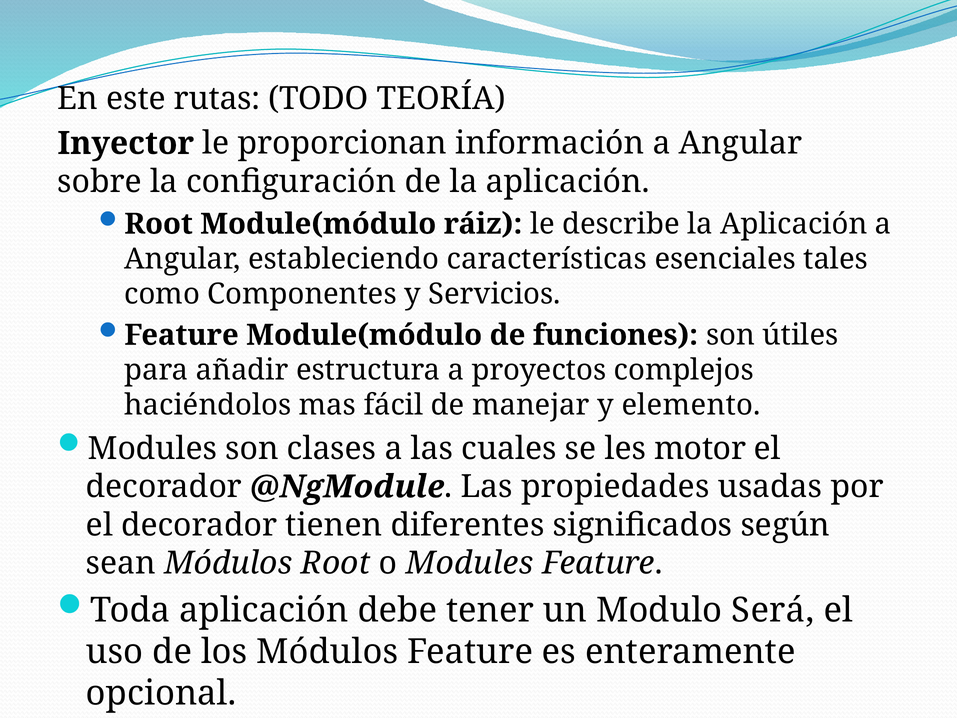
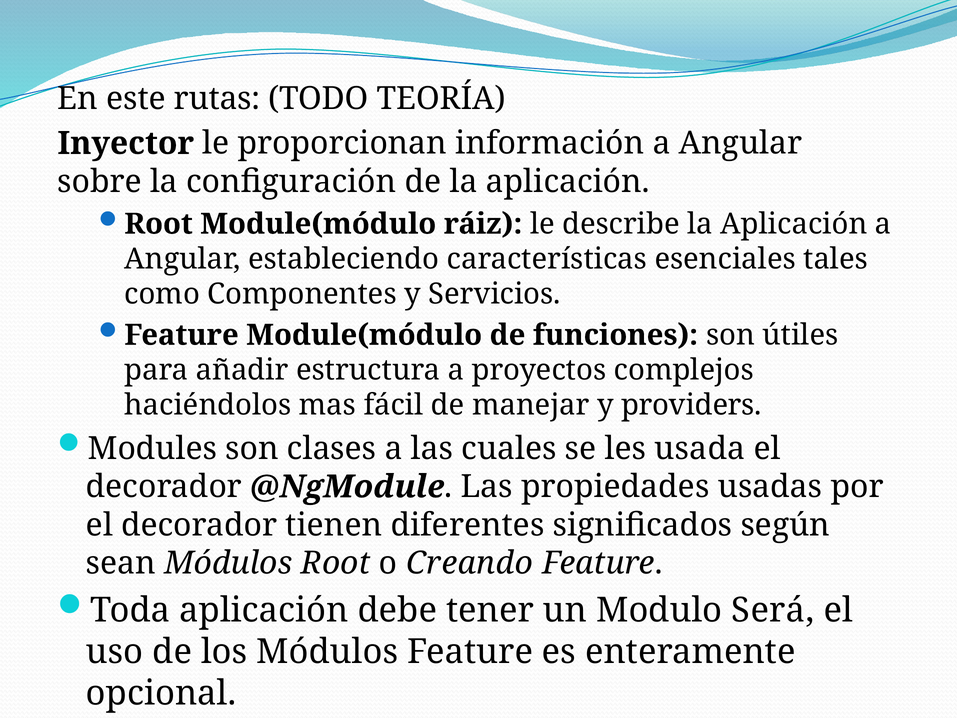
elemento: elemento -> providers (691, 405)
motor: motor -> usada (700, 448)
o Modules: Modules -> Creando (470, 563)
